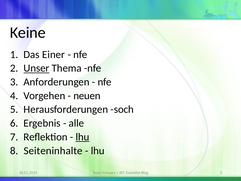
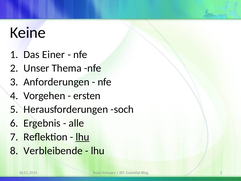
Unser underline: present -> none (36, 68)
neuen: neuen -> ersten (87, 96)
Seiteninhalte: Seiteninhalte -> Verbleibende (53, 150)
